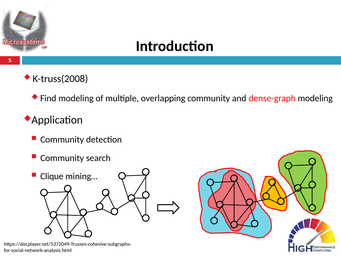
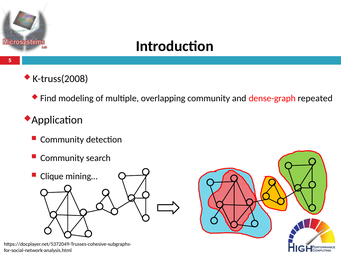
dense-graph modeling: modeling -> repeated (315, 98)
